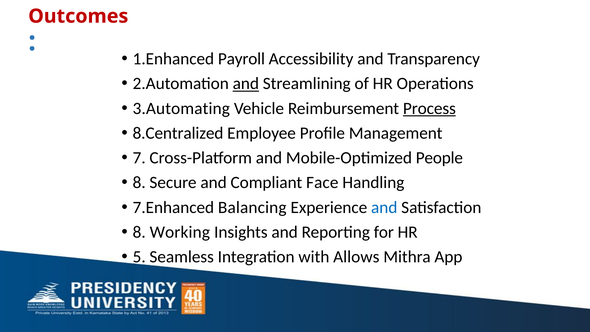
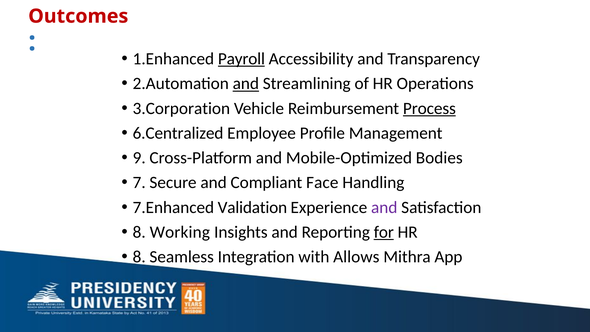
Payroll underline: none -> present (241, 59)
3.Automating: 3.Automating -> 3.Corporation (181, 108)
8.Centralized: 8.Centralized -> 6.Centralized (178, 133)
7: 7 -> 9 (139, 158)
People: People -> Bodies (439, 158)
8: 8 -> 7 (139, 183)
Balancing: Balancing -> Validation (252, 207)
and colour: blue -> purple (384, 207)
for underline: none -> present (384, 232)
5: 5 -> 8 (139, 257)
